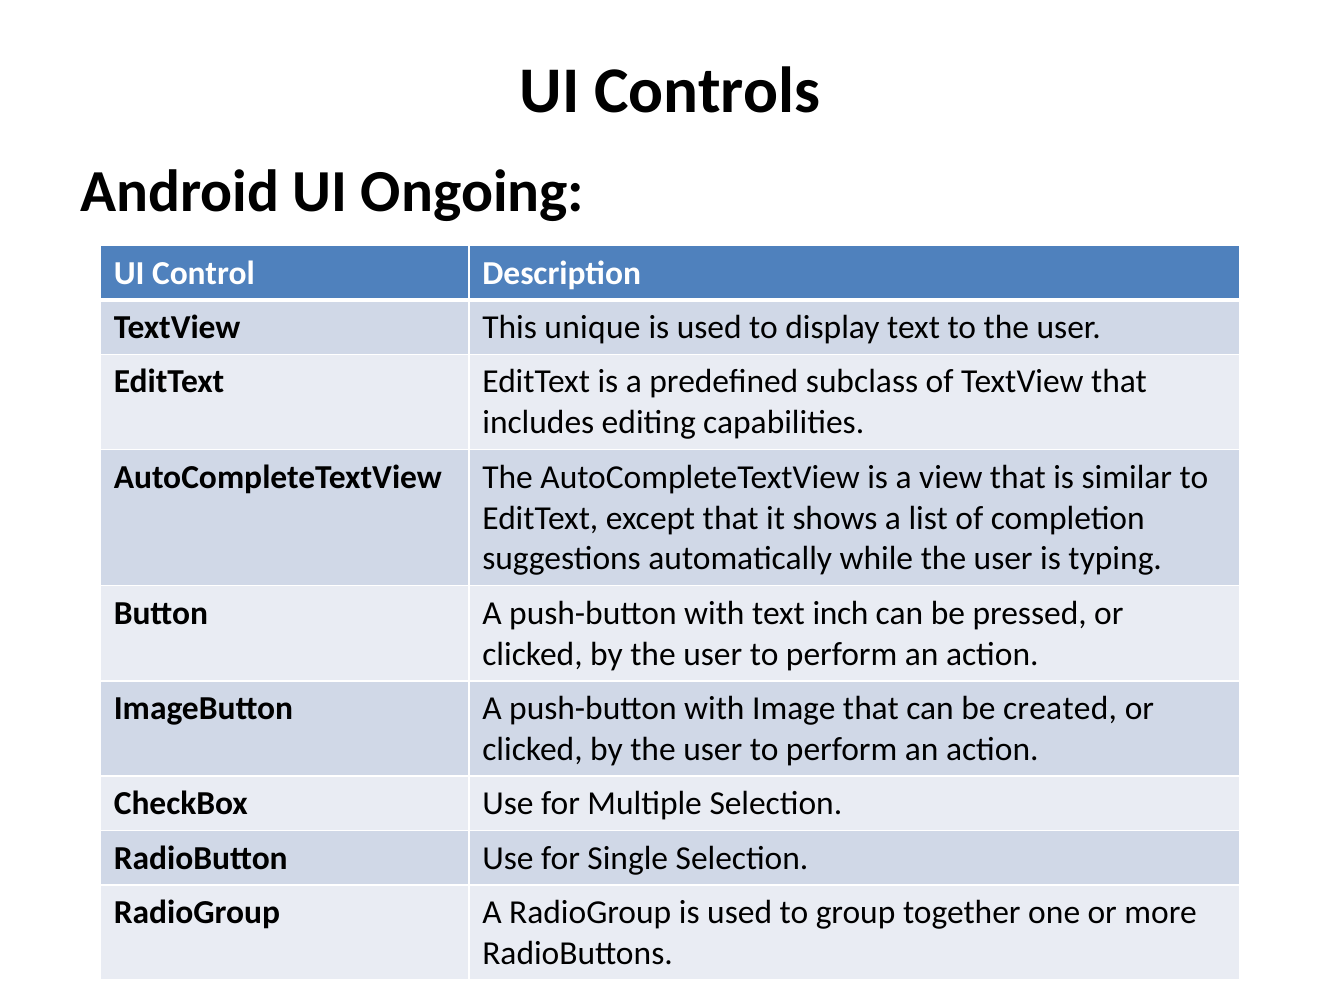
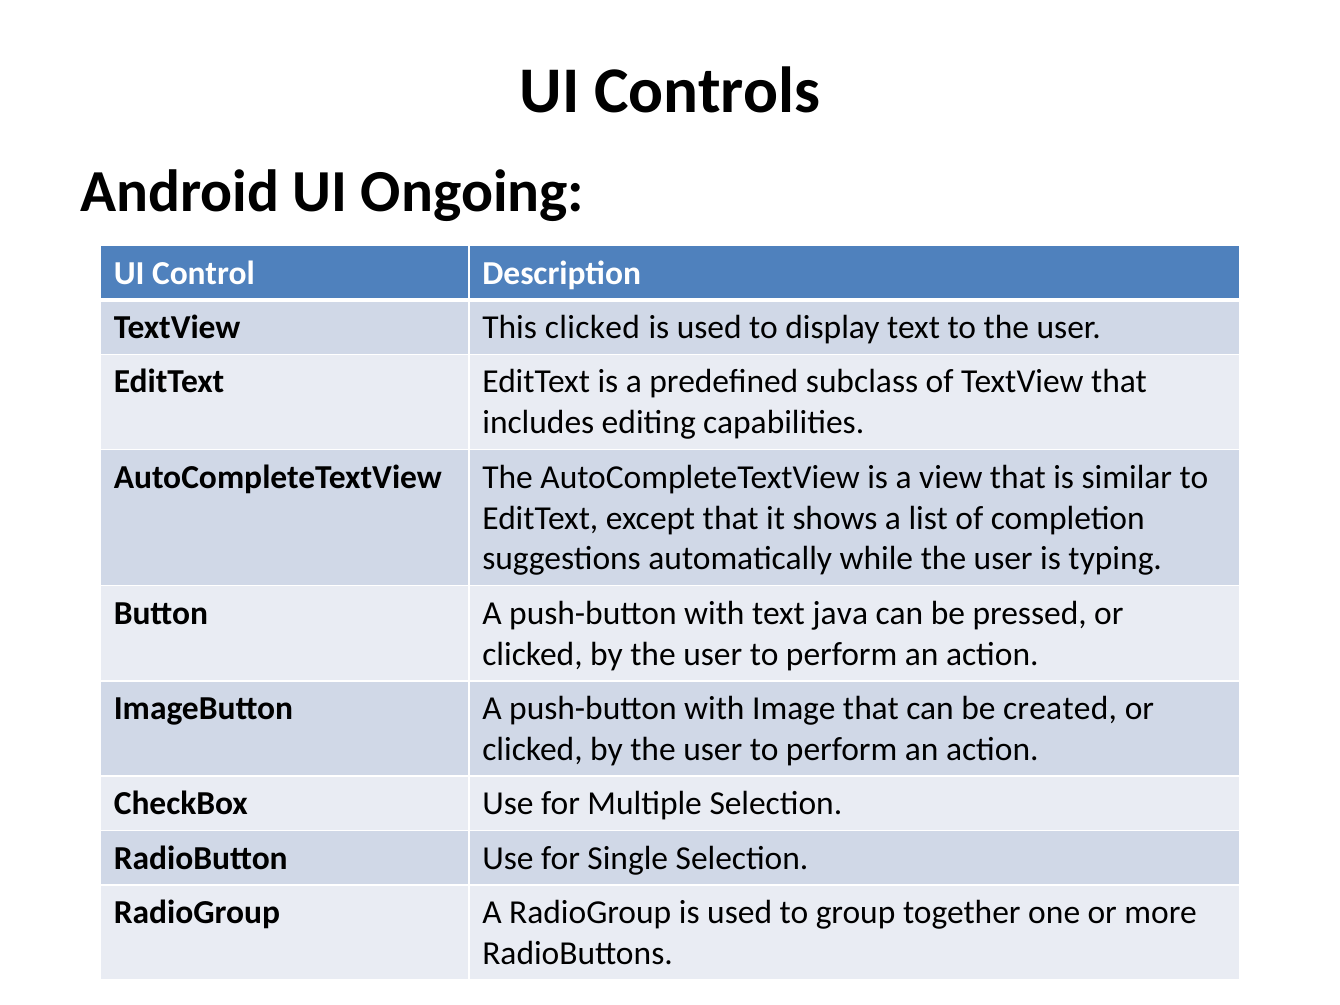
This unique: unique -> clicked (593, 328)
inch: inch -> java (840, 613)
